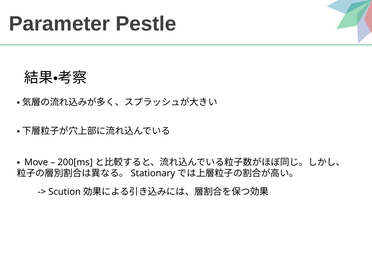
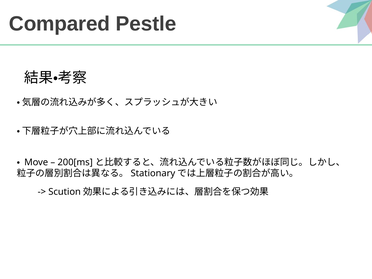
Parameter: Parameter -> Compared (60, 24)
